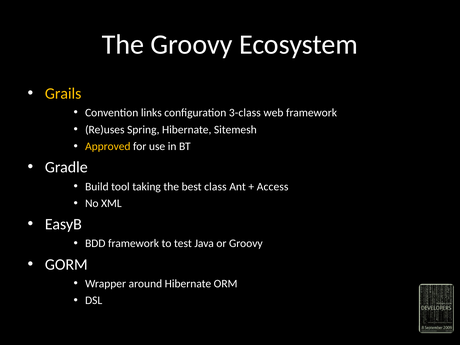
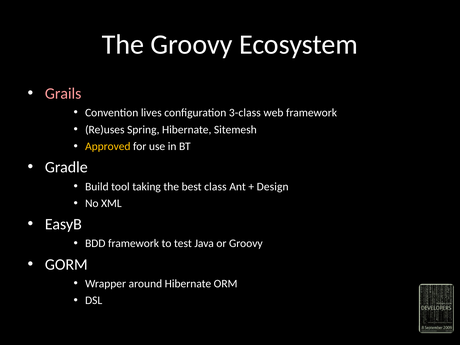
Grails colour: yellow -> pink (63, 94)
links: links -> lives (151, 113)
Access: Access -> Design (273, 187)
